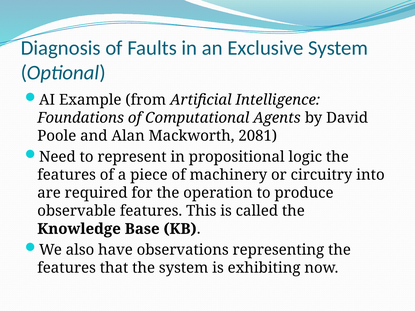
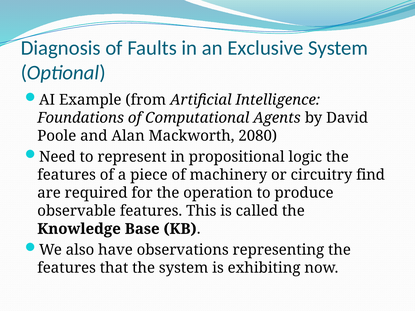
2081: 2081 -> 2080 (258, 136)
into: into -> find (371, 175)
